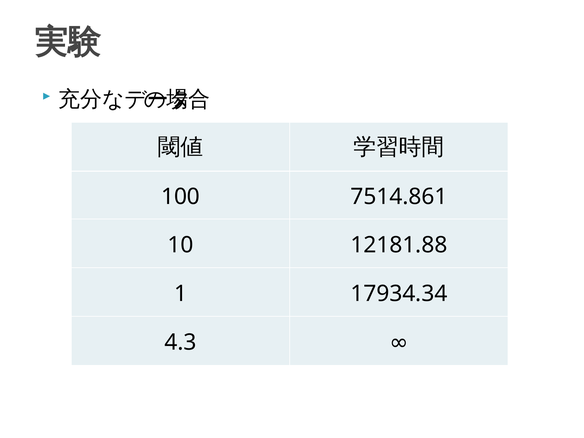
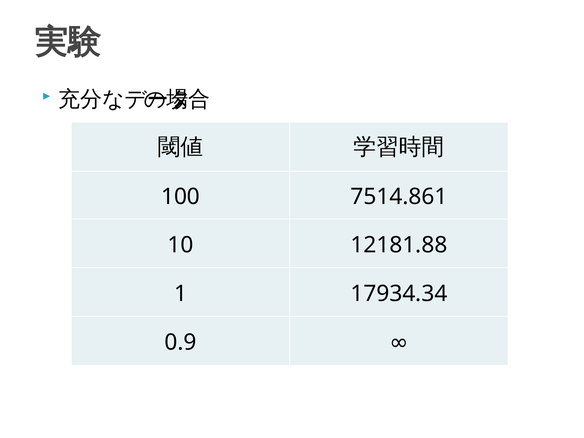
4.3: 4.3 -> 0.9 (181, 342)
